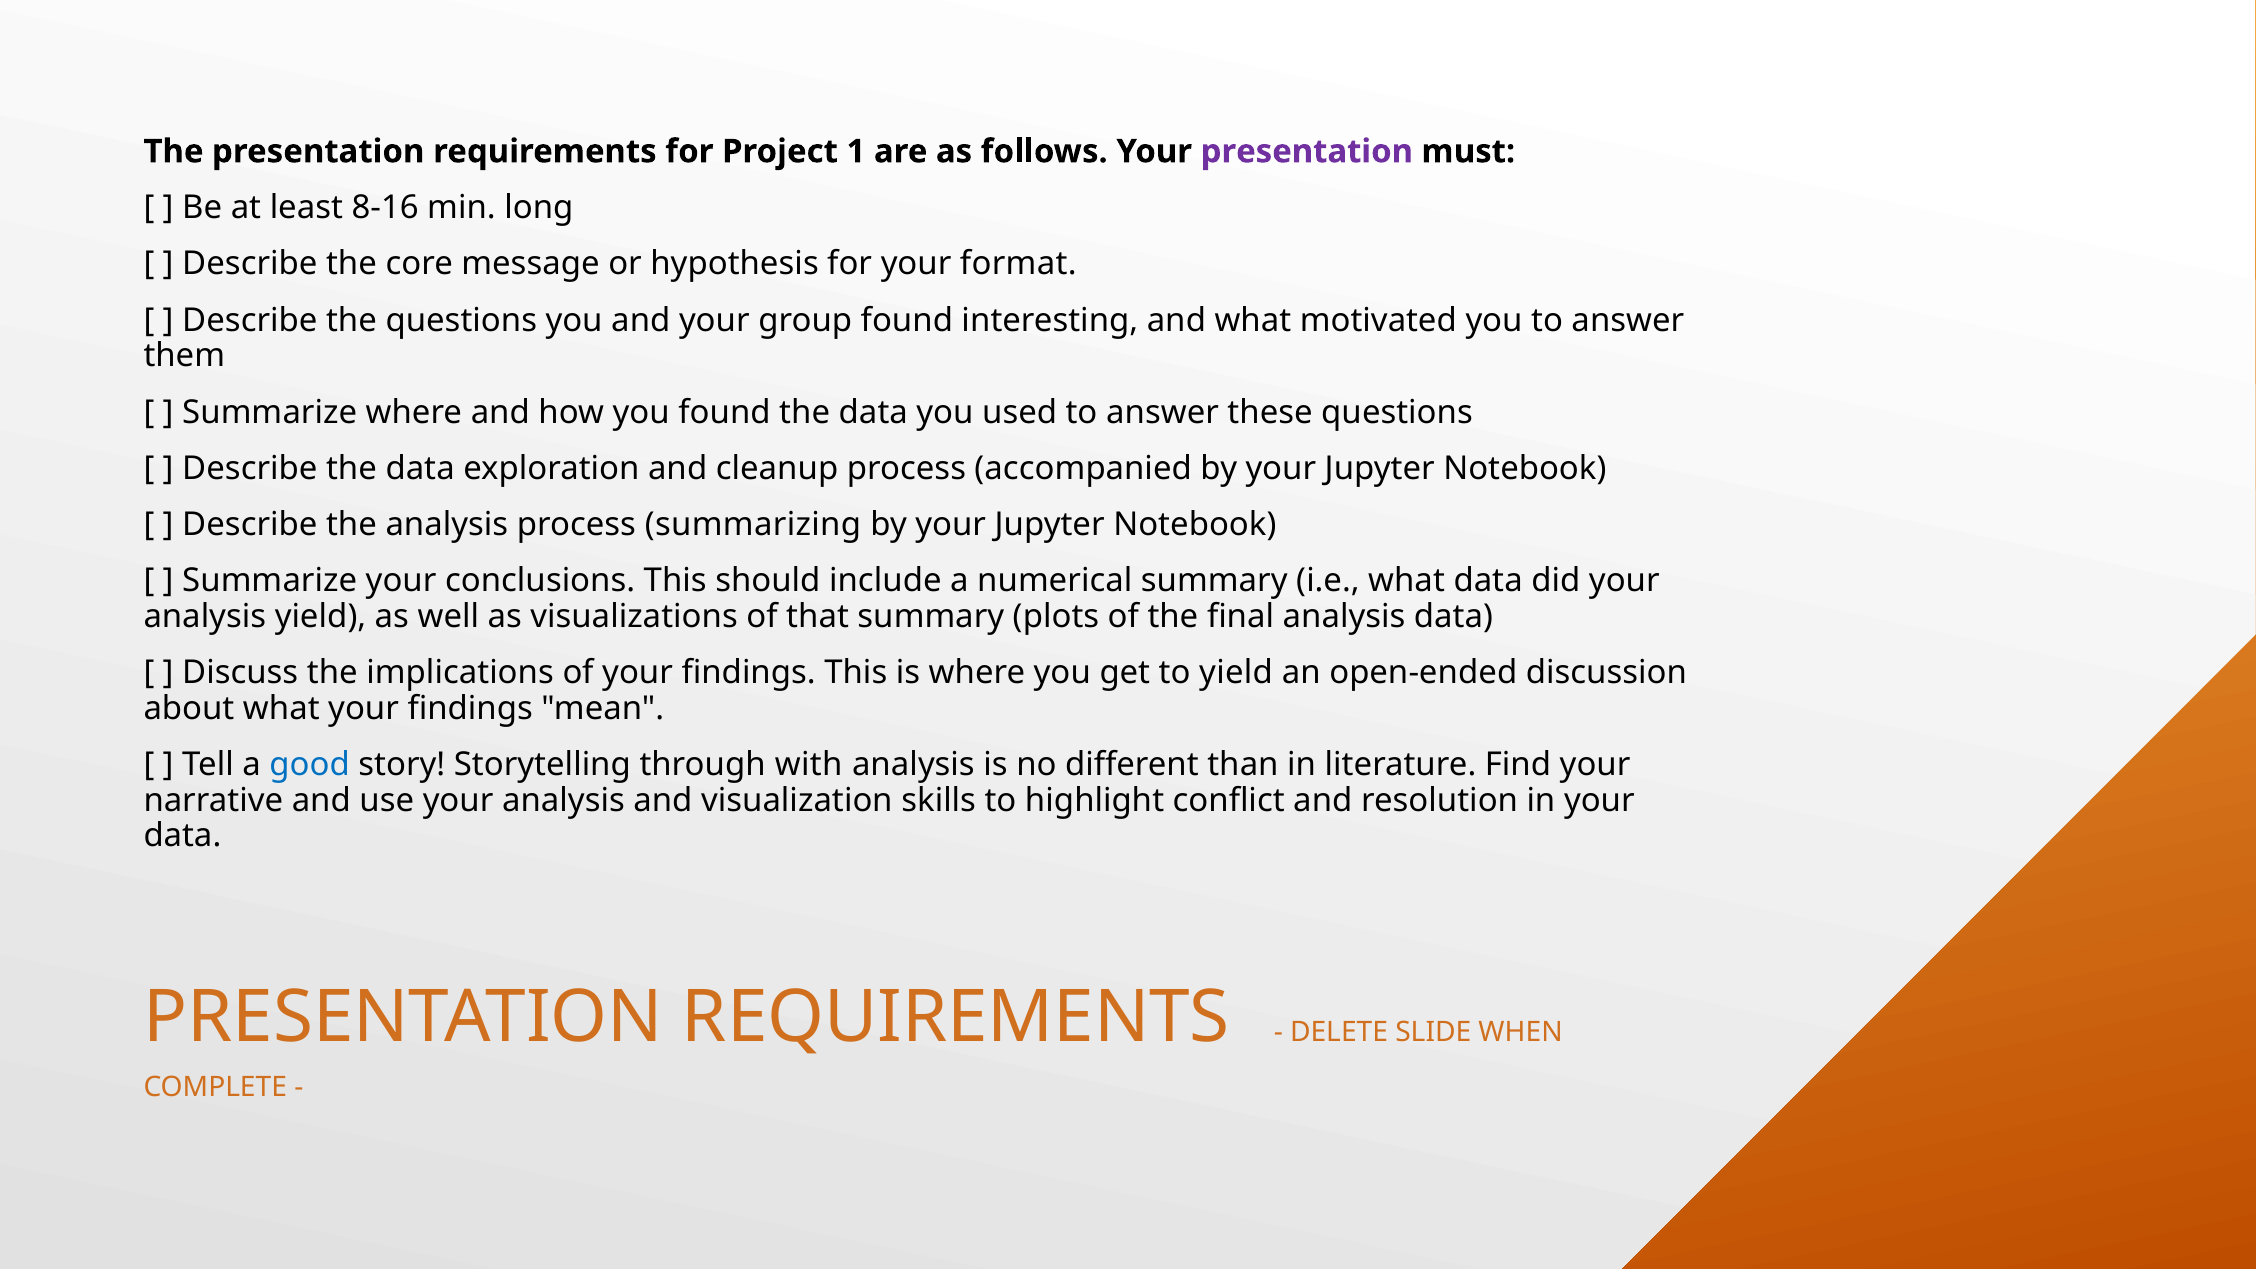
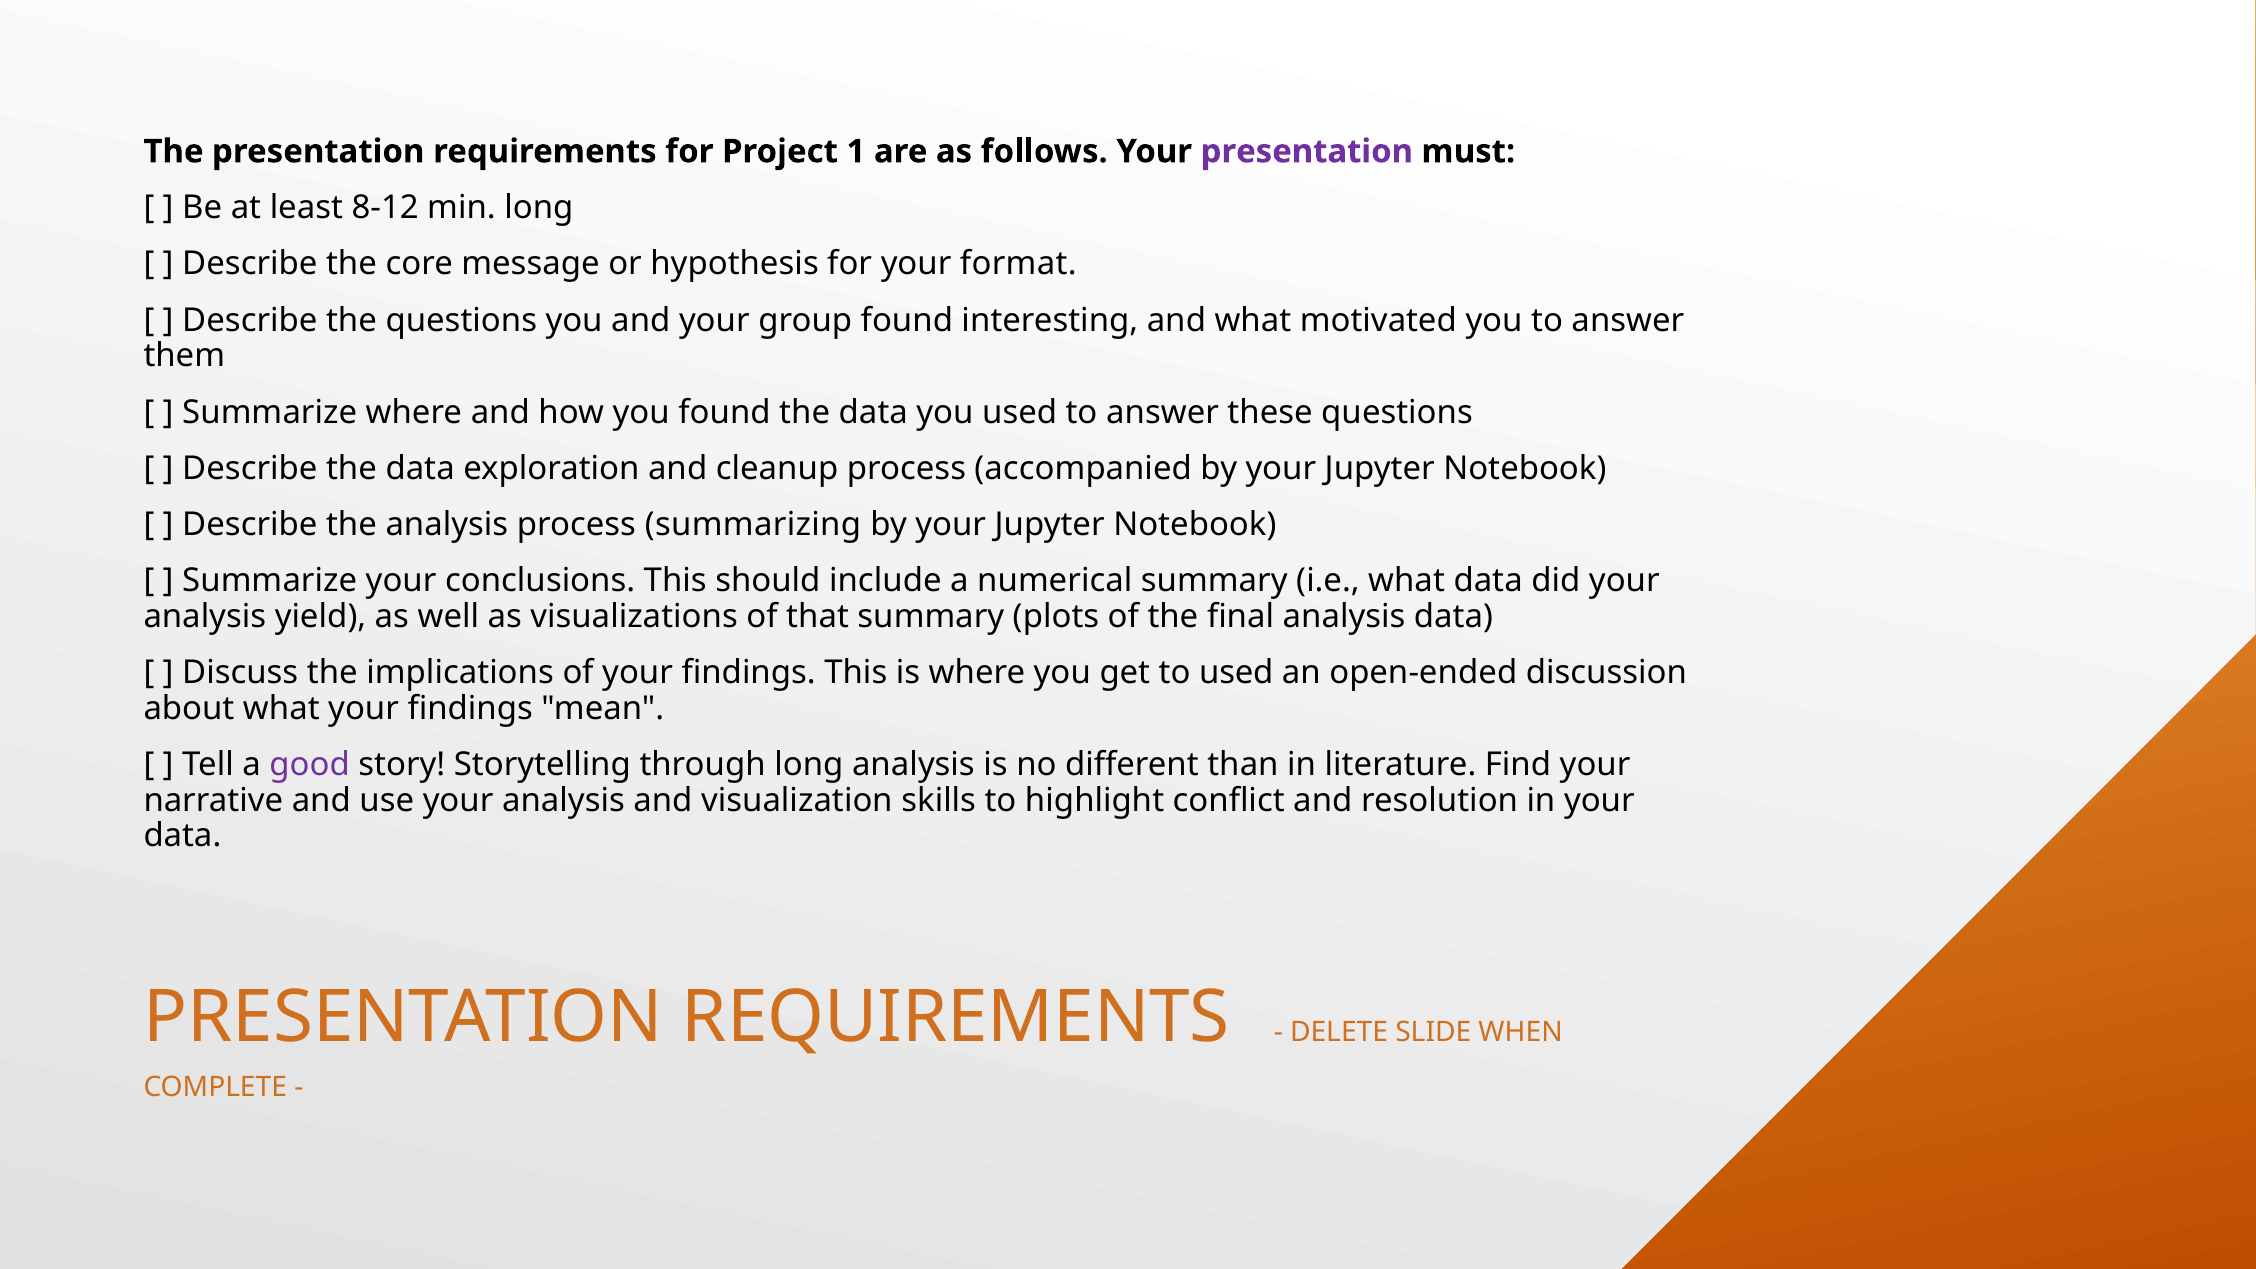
8-16: 8-16 -> 8-12 (385, 208)
to yield: yield -> used (1236, 673)
good colour: blue -> purple (310, 765)
through with: with -> long (809, 765)
